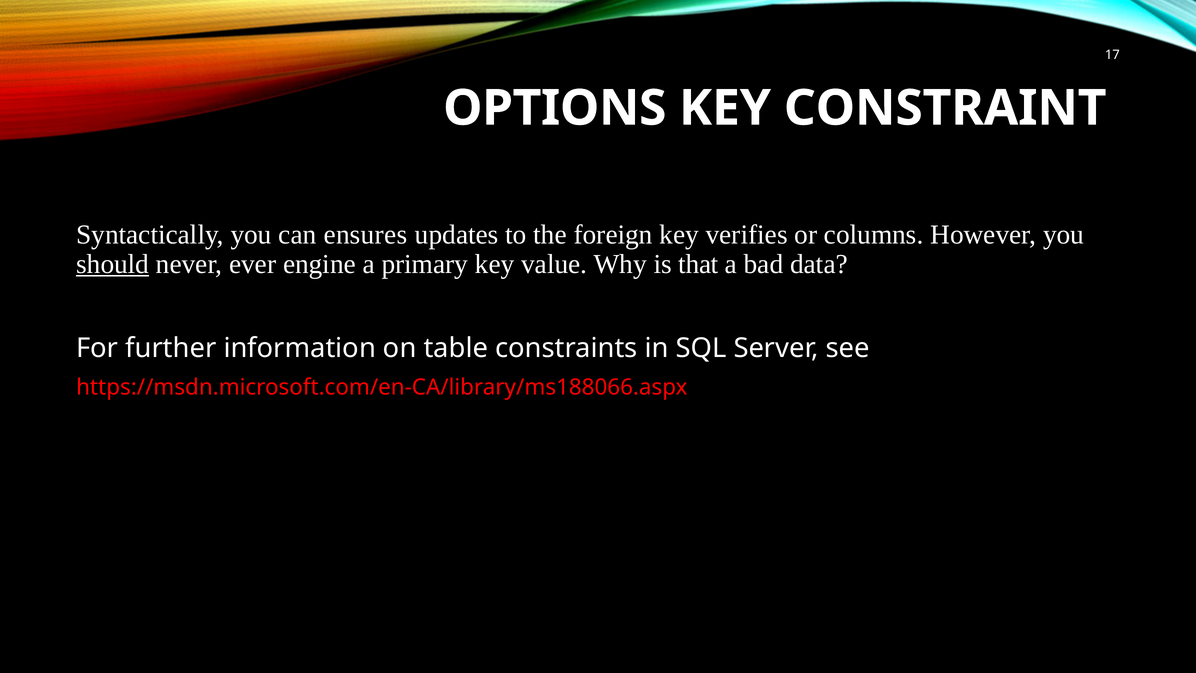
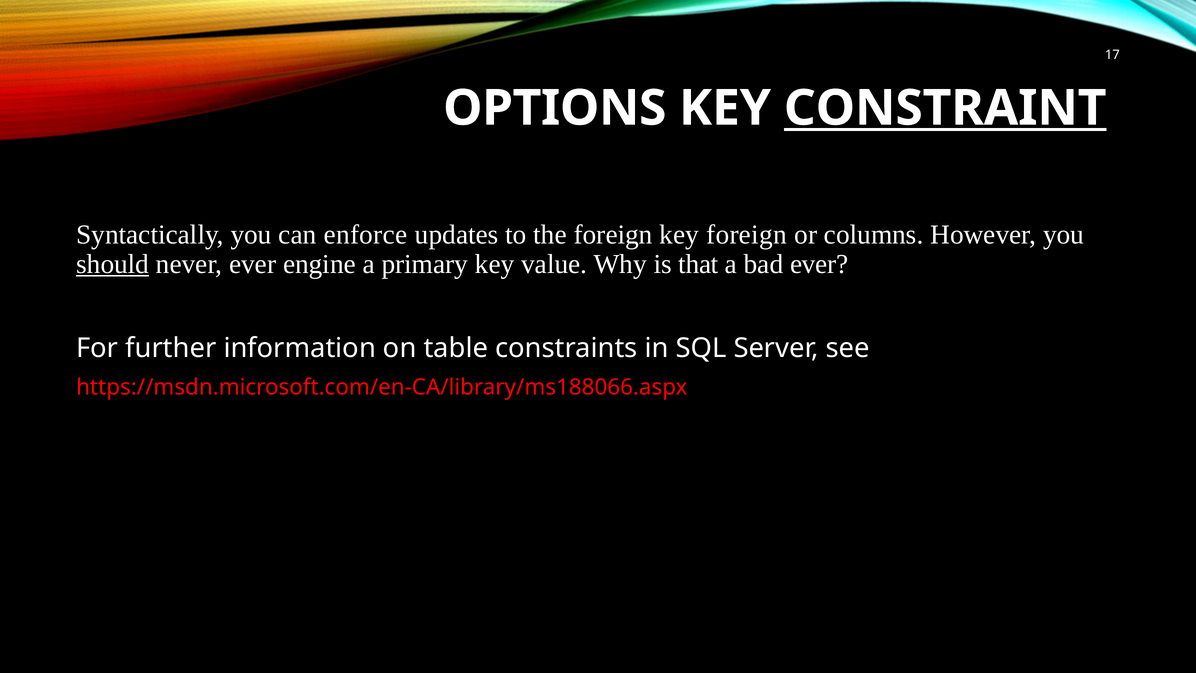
CONSTRAINT underline: none -> present (945, 108)
ensures: ensures -> enforce (365, 234)
key verifies: verifies -> foreign (746, 234)
bad data: data -> ever (819, 264)
